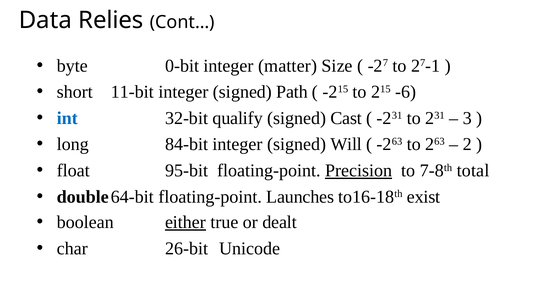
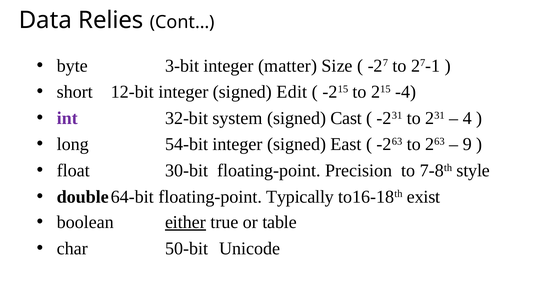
0-bit: 0-bit -> 3-bit (182, 66)
11-bit: 11-bit -> 12-bit (132, 92)
Path: Path -> Edit (292, 92)
-6: -6 -> -4 (406, 92)
int colour: blue -> purple (67, 118)
qualify: qualify -> system (238, 118)
3: 3 -> 4 (467, 118)
84-bit: 84-bit -> 54-bit (187, 144)
Will: Will -> East (346, 144)
2: 2 -> 9 (467, 144)
95-bit: 95-bit -> 30-bit (187, 170)
Precision underline: present -> none (359, 170)
total: total -> style (473, 170)
Launches: Launches -> Typically (300, 196)
dealt: dealt -> table (280, 222)
26-bit: 26-bit -> 50-bit (187, 248)
